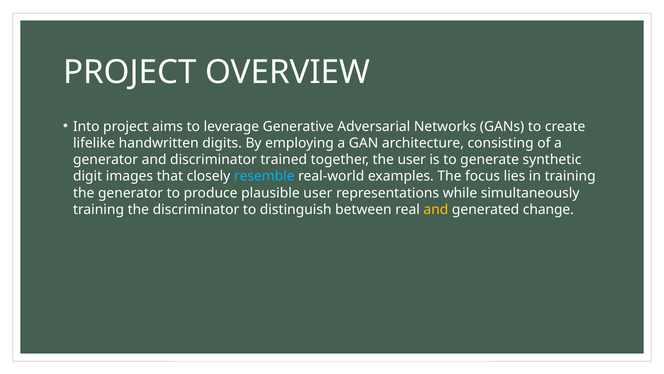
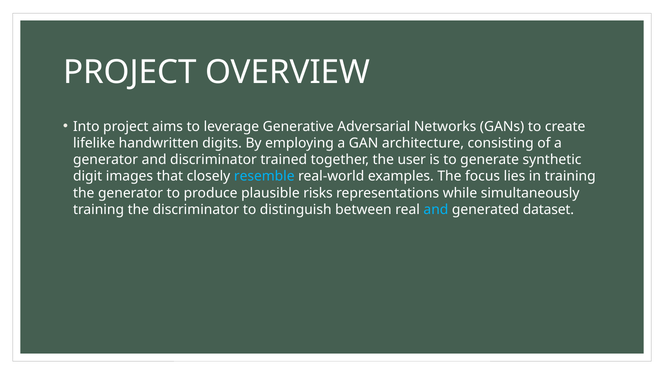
plausible user: user -> risks (318, 193)
and colour: yellow -> light blue (436, 209)
change: change -> dataset (548, 209)
